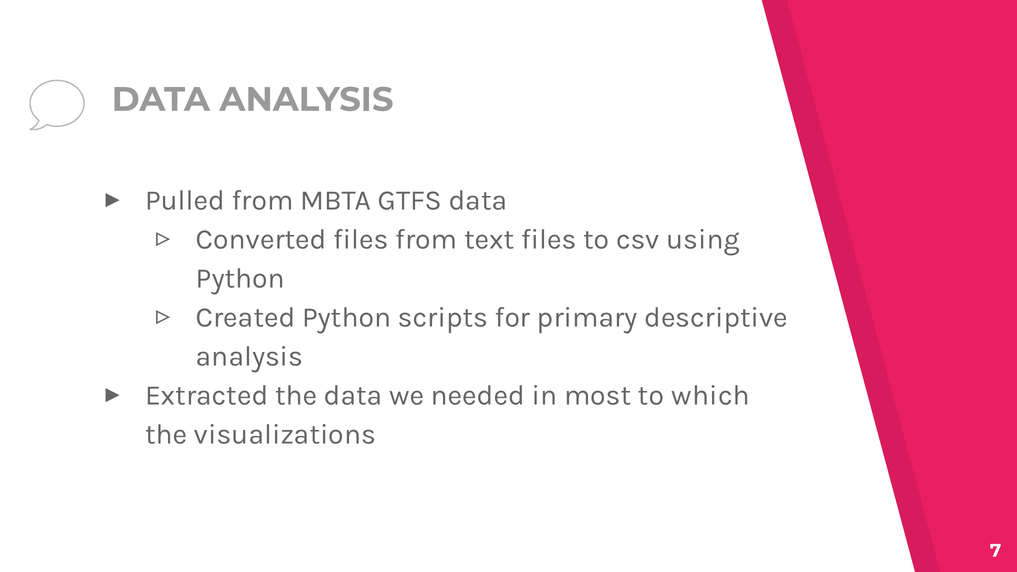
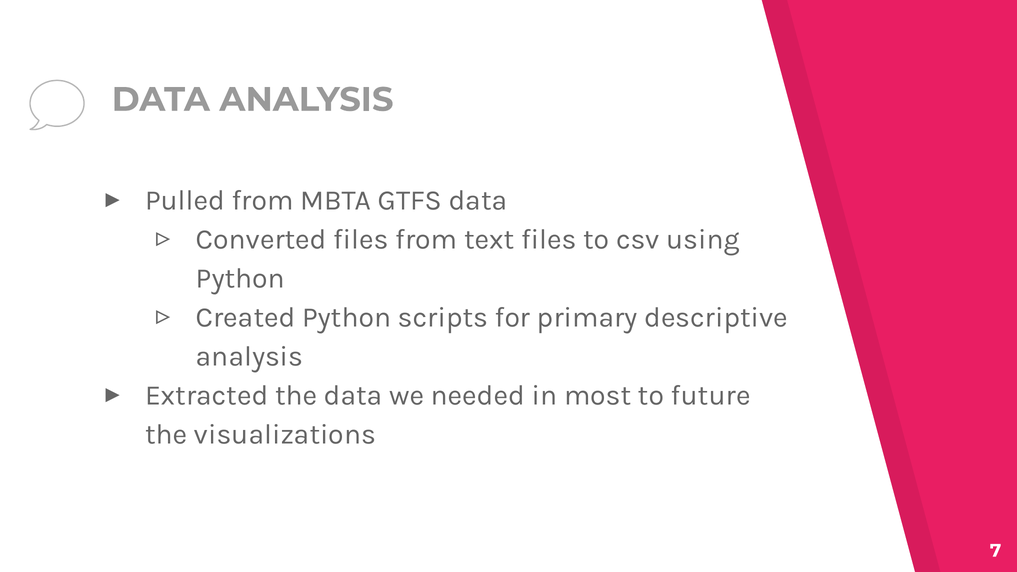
which: which -> future (711, 396)
